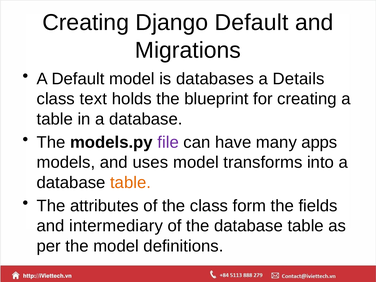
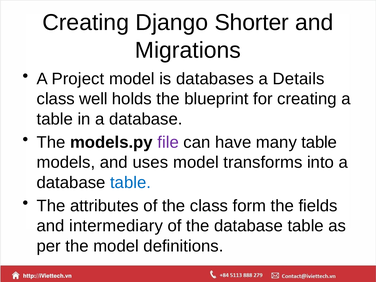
Django Default: Default -> Shorter (252, 23)
A Default: Default -> Project (78, 79)
text: text -> well (93, 99)
many apps: apps -> table (319, 142)
table colour: orange -> blue (131, 183)
